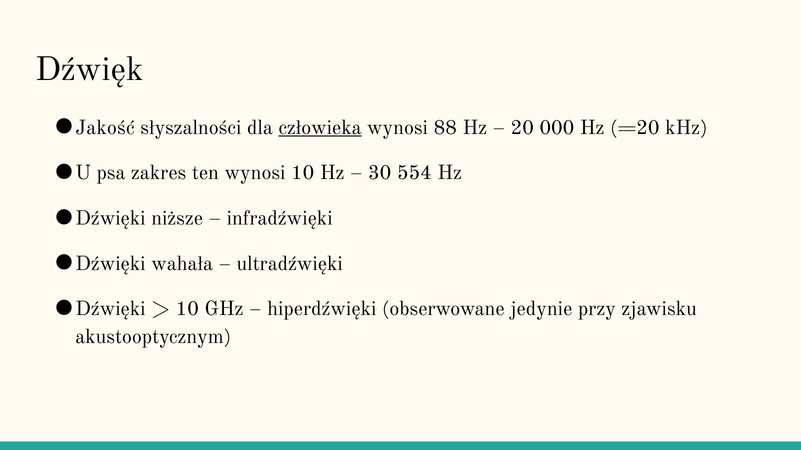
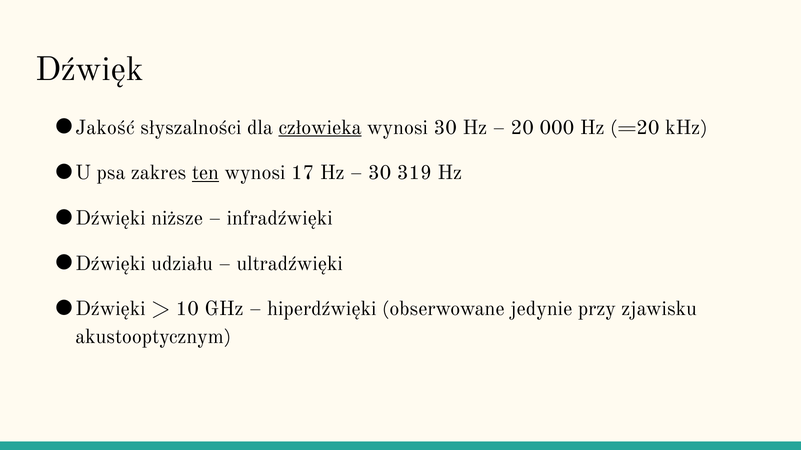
wynosi 88: 88 -> 30 (445, 128)
ten underline: none -> present (205, 173)
wynosi 10: 10 -> 17 (303, 173)
554: 554 -> 319 (414, 173)
wahała: wahała -> udziału (182, 264)
